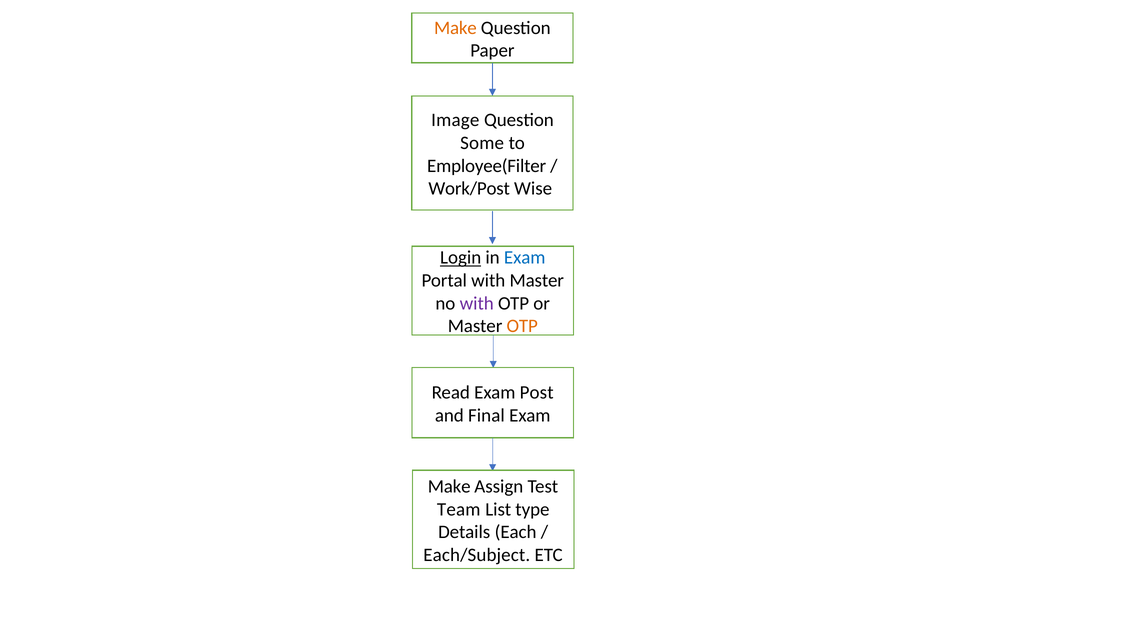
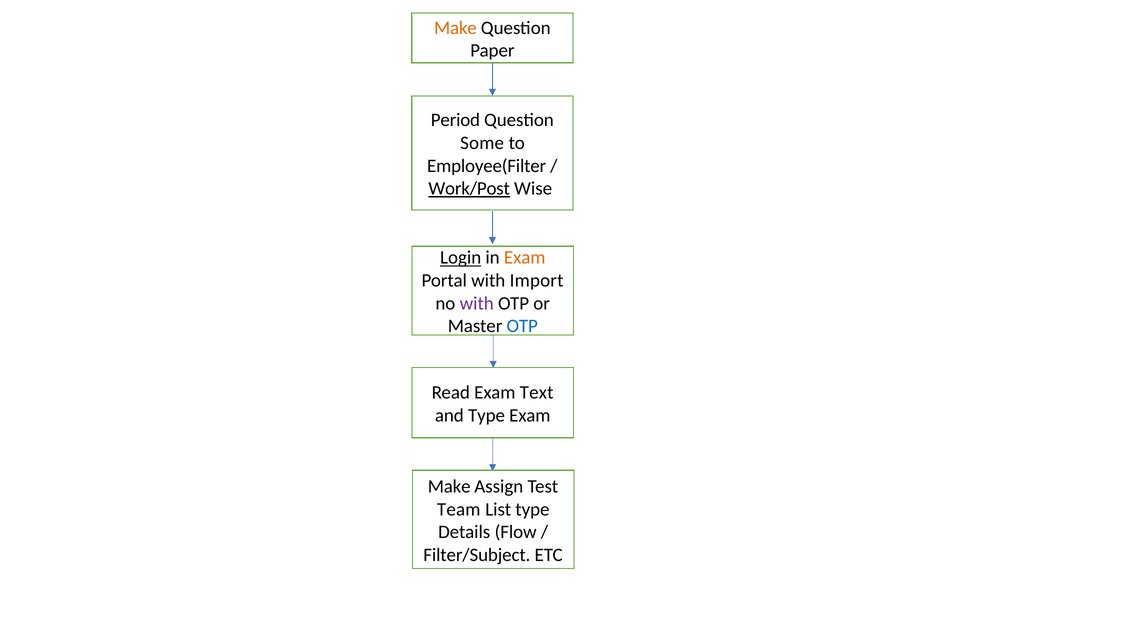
Image: Image -> Period (455, 120)
Work/Post underline: none -> present (469, 189)
Exam colour: blue -> orange (525, 258)
with Master: Master -> Import (537, 281)
OTP colour: orange -> blue (522, 326)
Post: Post -> Text (537, 393)
and Final: Final -> Type (486, 415)
Each: Each -> Flow (516, 532)
Each/Subject: Each/Subject -> Filter/Subject (477, 555)
